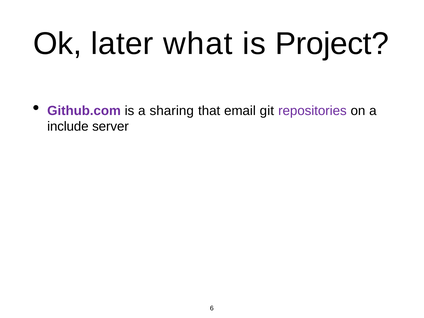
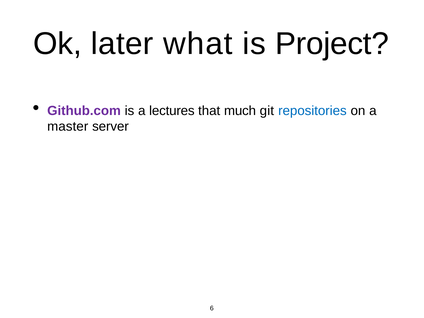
sharing: sharing -> lectures (172, 111)
email: email -> much (240, 111)
repositories colour: purple -> blue (312, 111)
include: include -> master (68, 126)
